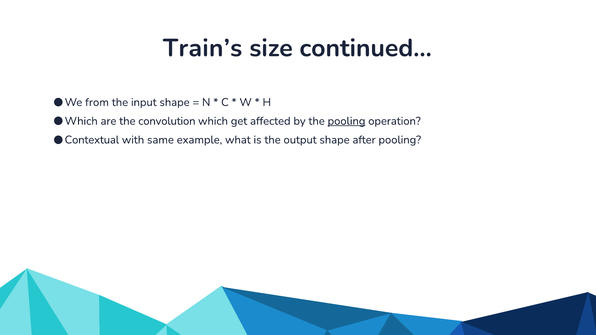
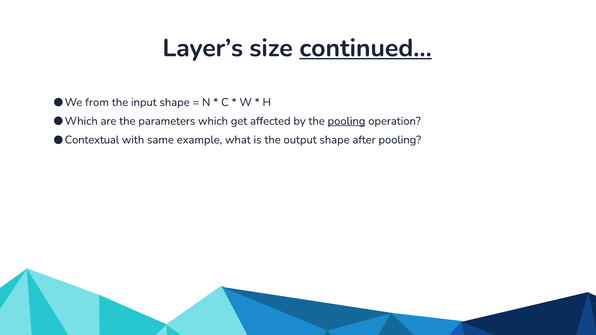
Train’s: Train’s -> Layer’s (203, 48)
continued… underline: none -> present (366, 48)
convolution: convolution -> parameters (167, 121)
